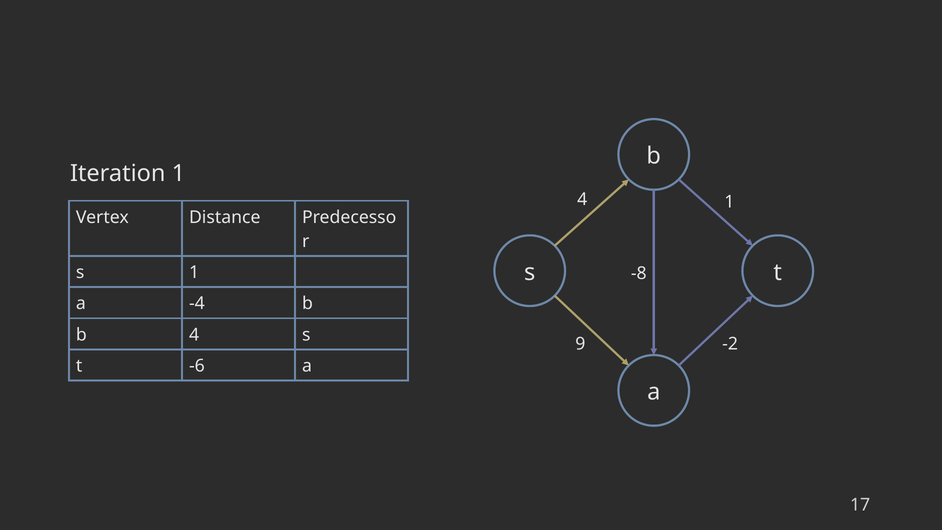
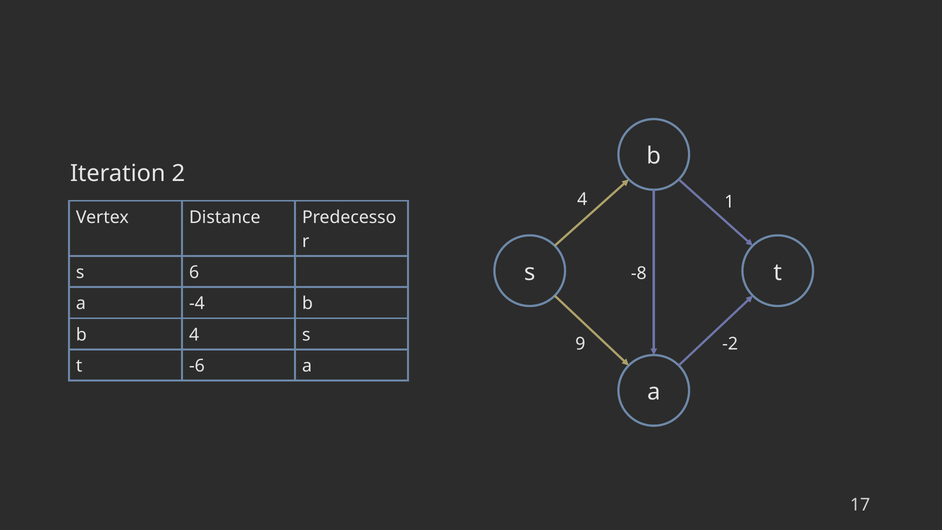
Iteration 1: 1 -> 2 (178, 173)
s 1: 1 -> 6 (194, 272)
